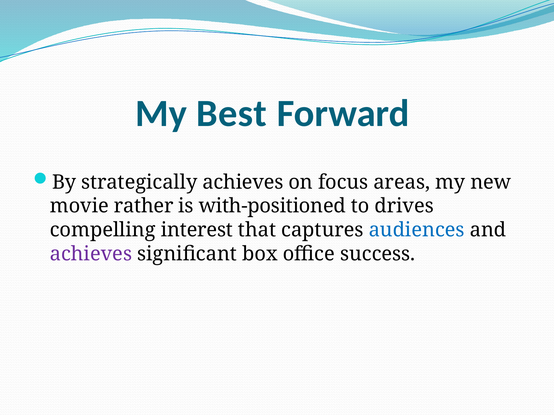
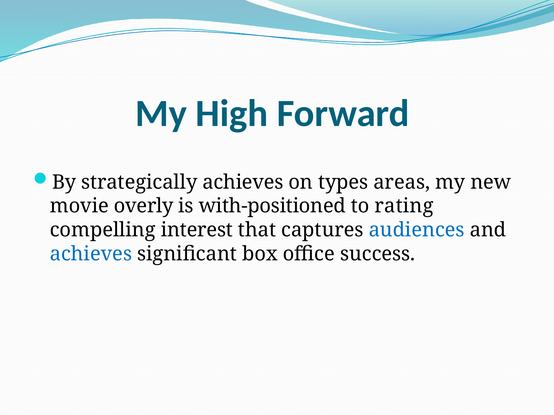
Best: Best -> High (232, 113)
focus: focus -> types (343, 182)
rather: rather -> overly (144, 206)
drives: drives -> rating (404, 206)
achieves colour: purple -> blue (91, 254)
